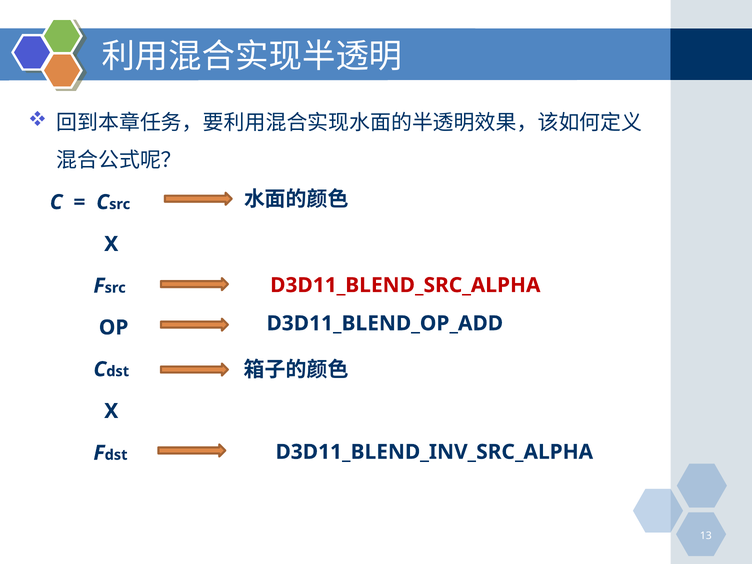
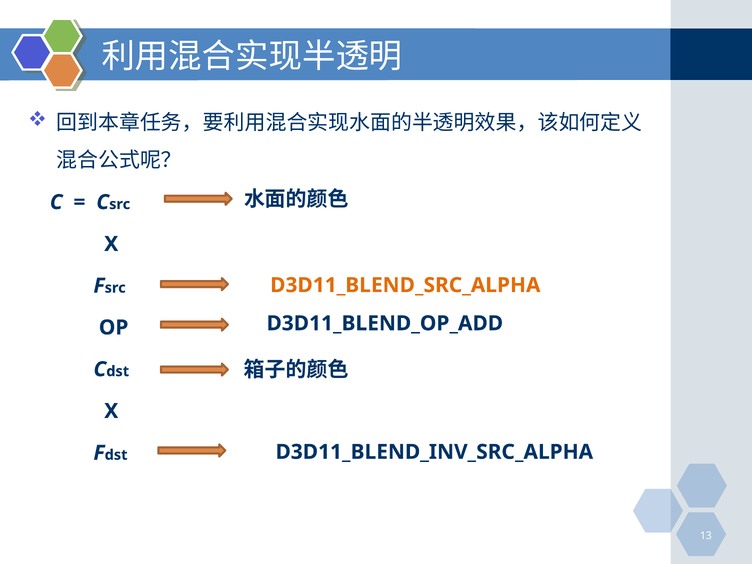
D3D11_BLEND_SRC_ALPHA colour: red -> orange (405, 285)
